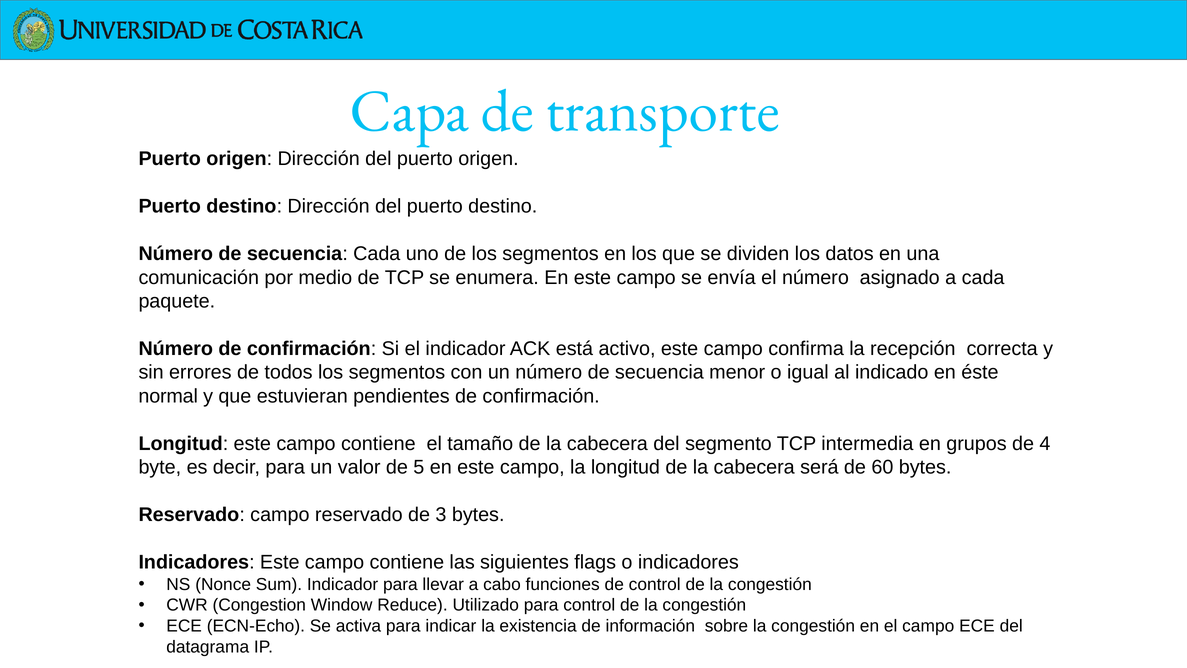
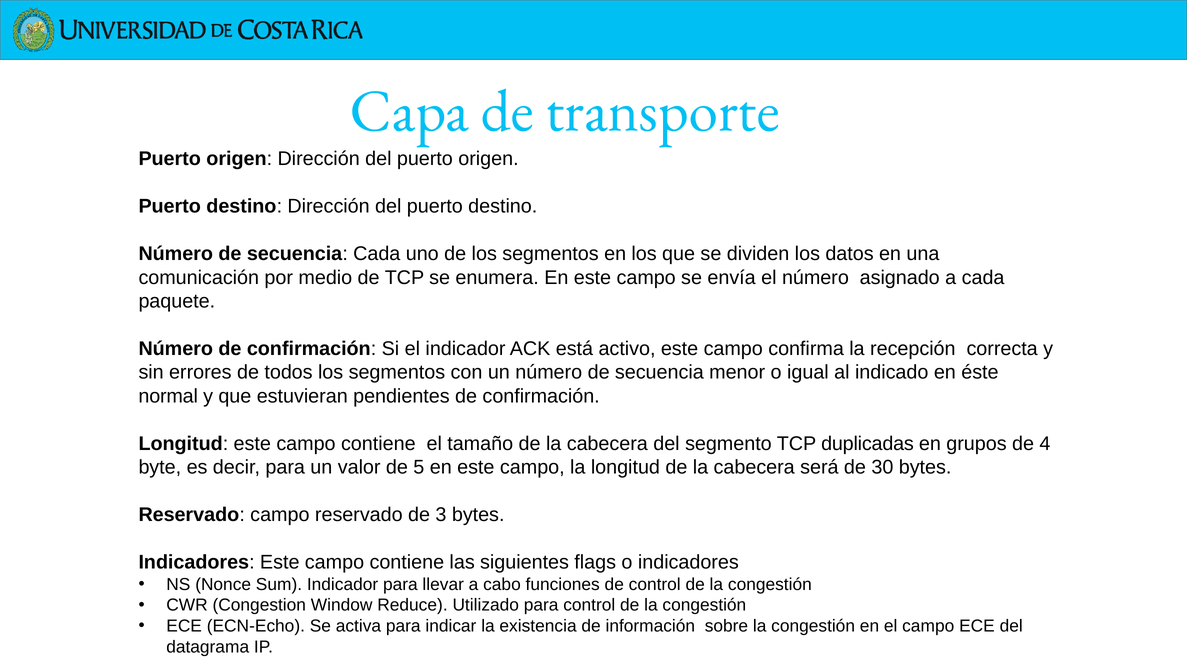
intermedia: intermedia -> duplicadas (868, 443)
60: 60 -> 30 (882, 467)
